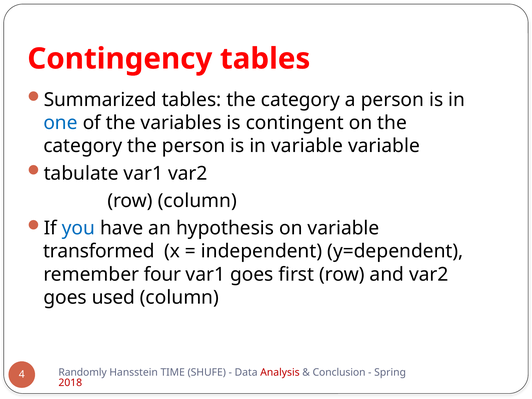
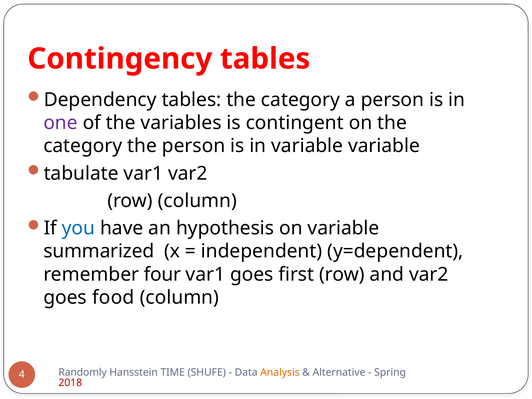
Summarized: Summarized -> Dependency (100, 100)
one colour: blue -> purple (61, 123)
transformed: transformed -> summarized (99, 251)
used: used -> food (113, 297)
Analysis colour: red -> orange (280, 372)
Conclusion: Conclusion -> Alternative (339, 372)
